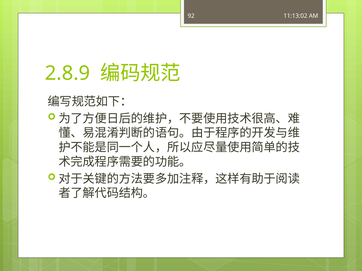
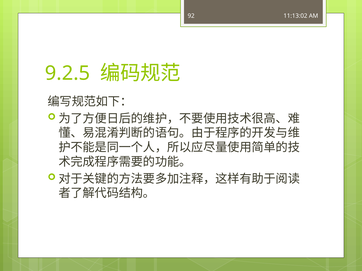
2.8.9: 2.8.9 -> 9.2.5 (68, 73)
